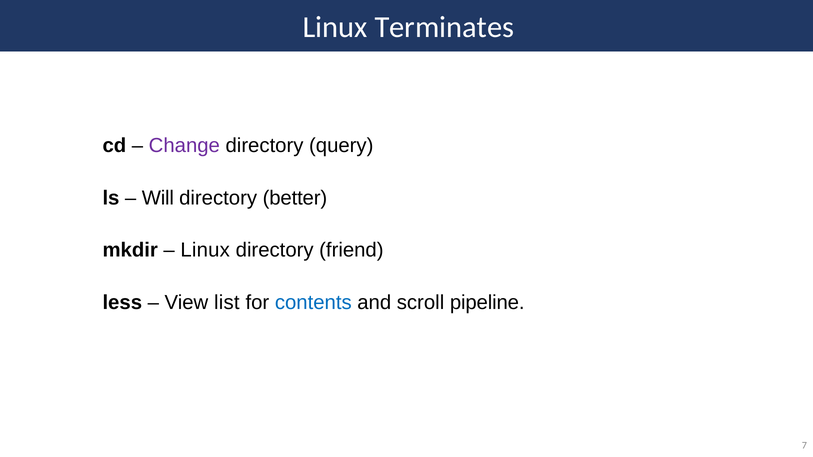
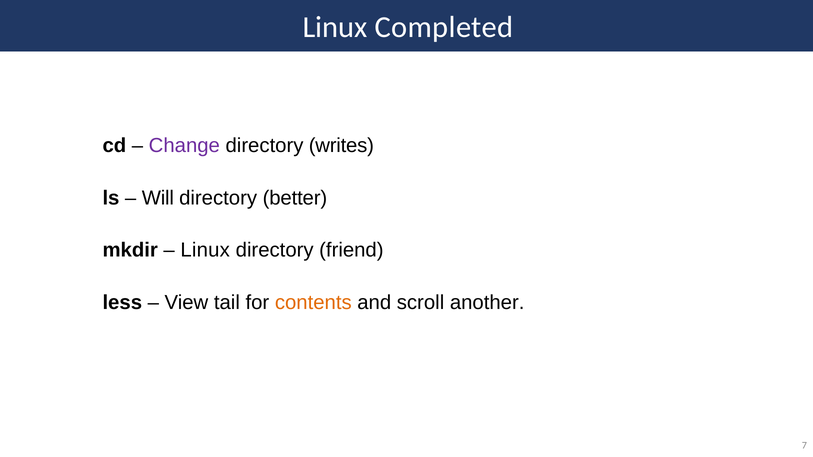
Terminates: Terminates -> Completed (444, 27)
query: query -> writes (341, 146)
list: list -> tail (227, 303)
contents colour: blue -> orange (313, 303)
pipeline: pipeline -> another (487, 303)
